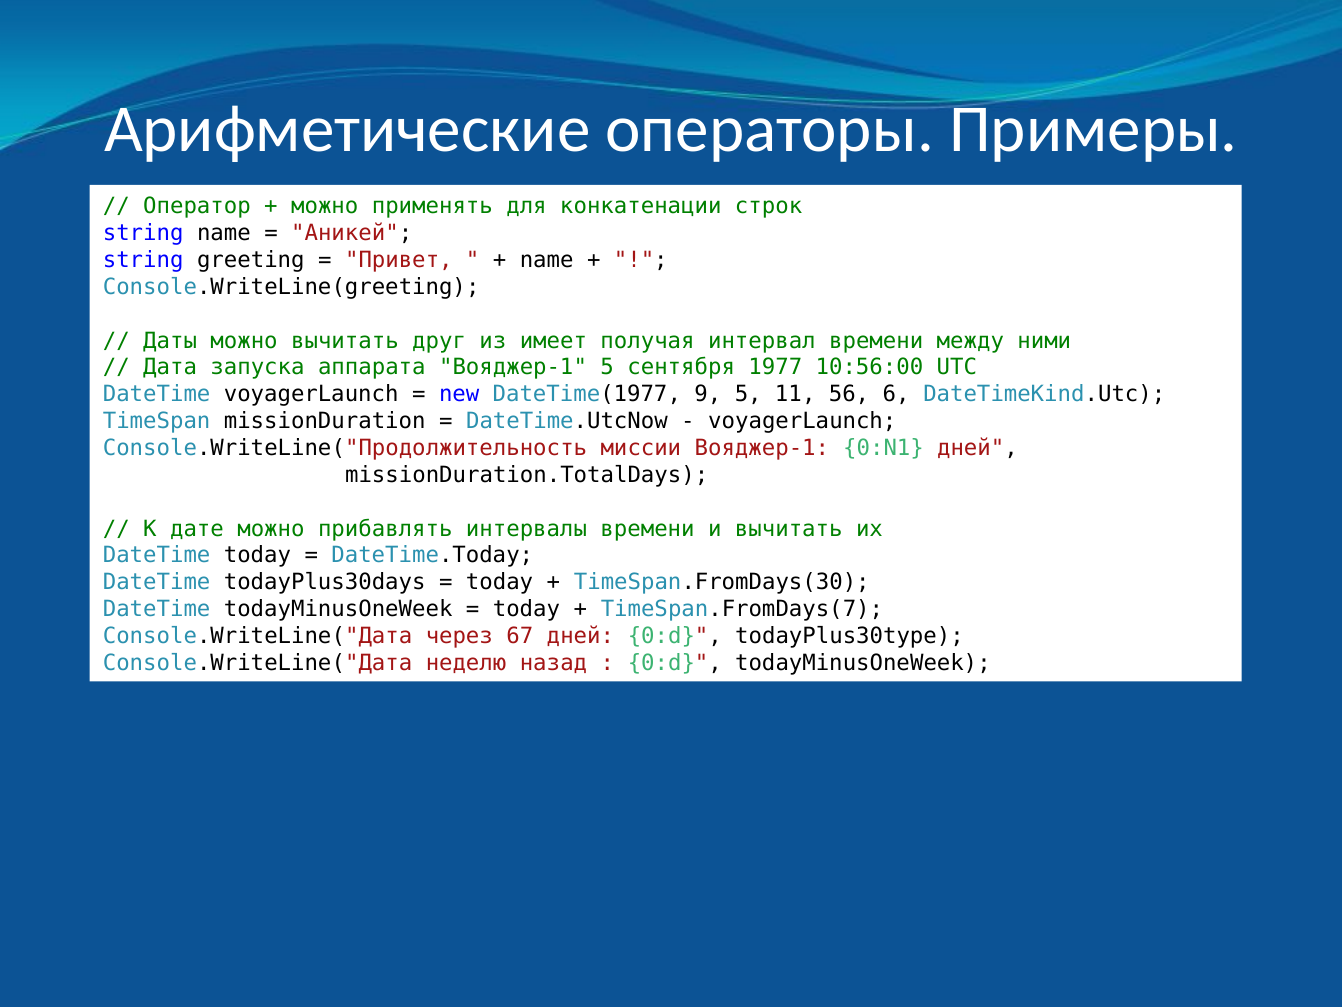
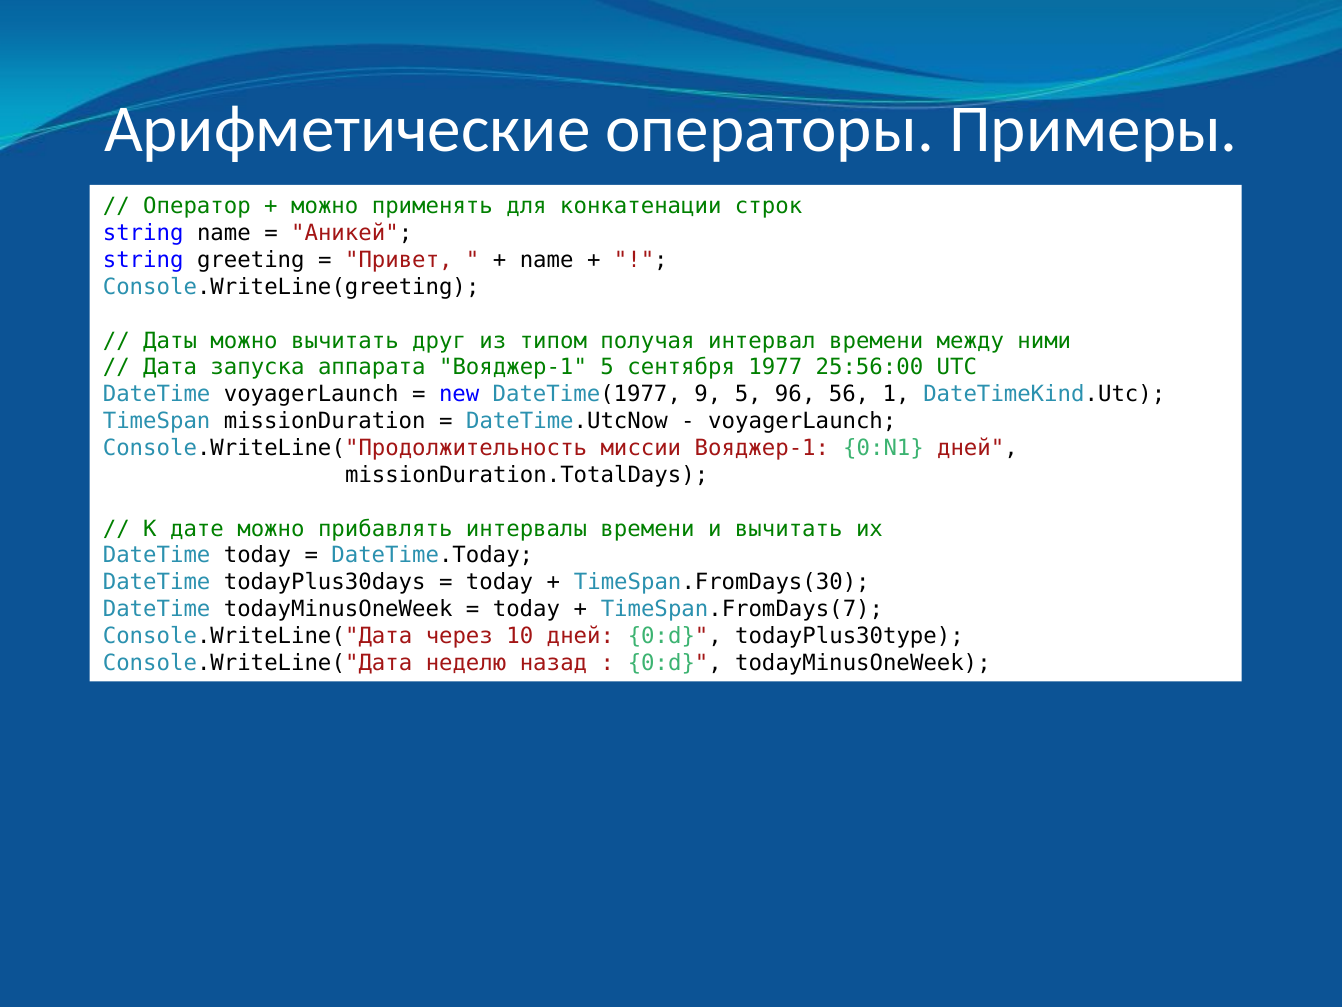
имеет: имеет -> типом (553, 341)
10:56:00: 10:56:00 -> 25:56:00 (869, 367)
11: 11 -> 96 (795, 394)
6: 6 -> 1 (896, 394)
67: 67 -> 10 (520, 636)
